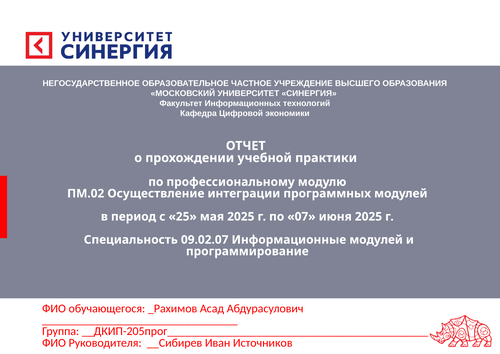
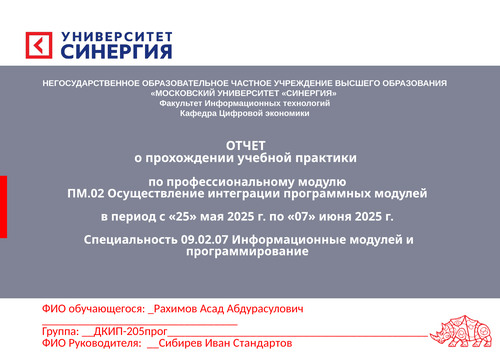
Источников: Источников -> Стандартов (263, 342)
